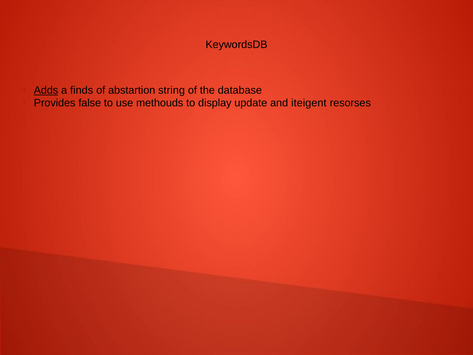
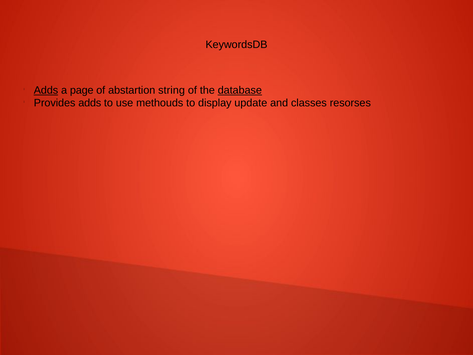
finds: finds -> page (82, 90)
database underline: none -> present (240, 90)
Provides false: false -> adds (90, 103)
iteigent: iteigent -> classes (309, 103)
